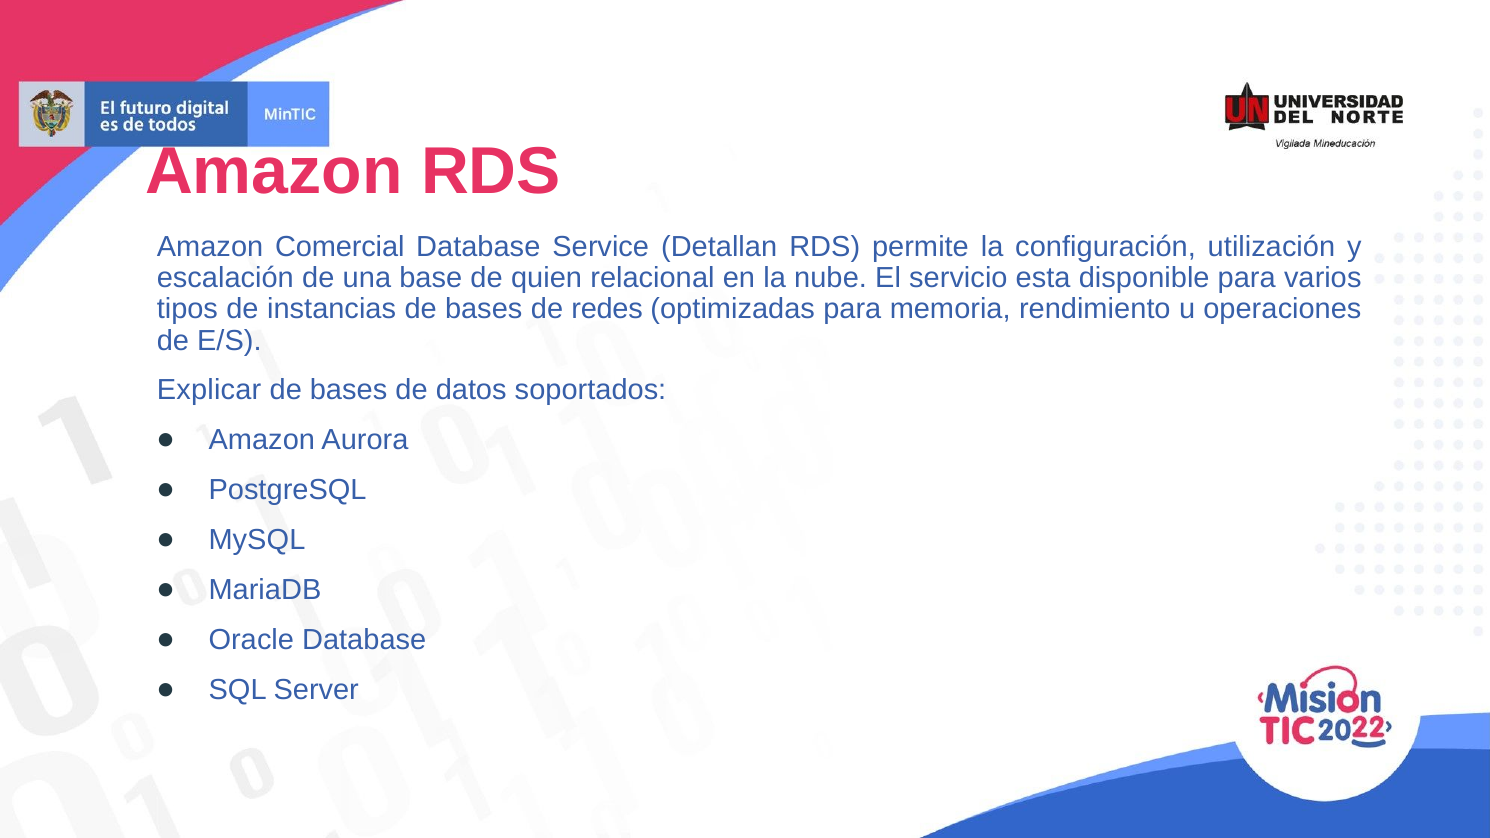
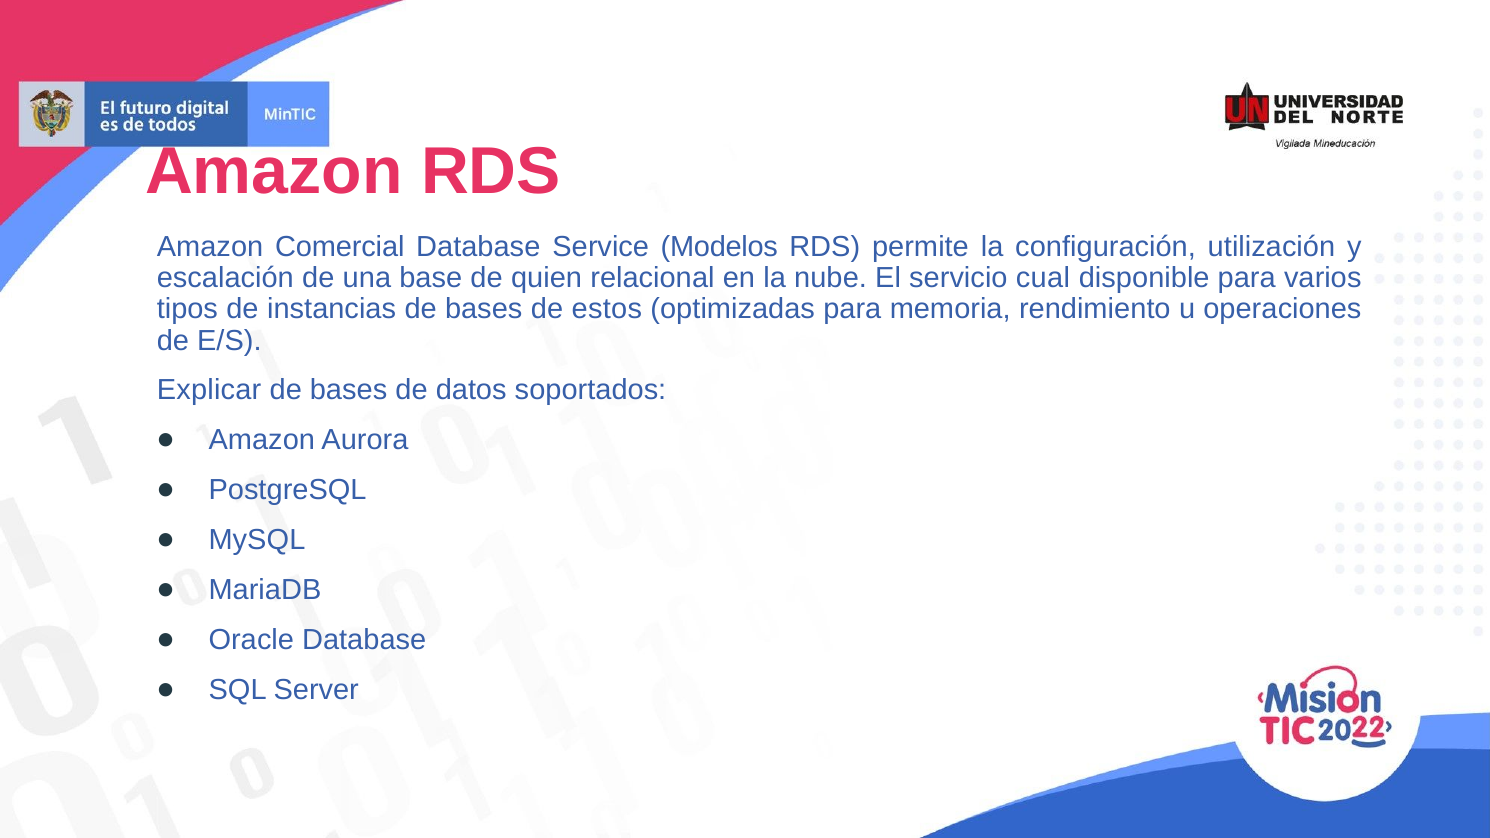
Detallan: Detallan -> Modelos (719, 247)
esta: esta -> cual (1043, 278)
redes: redes -> estos (607, 309)
